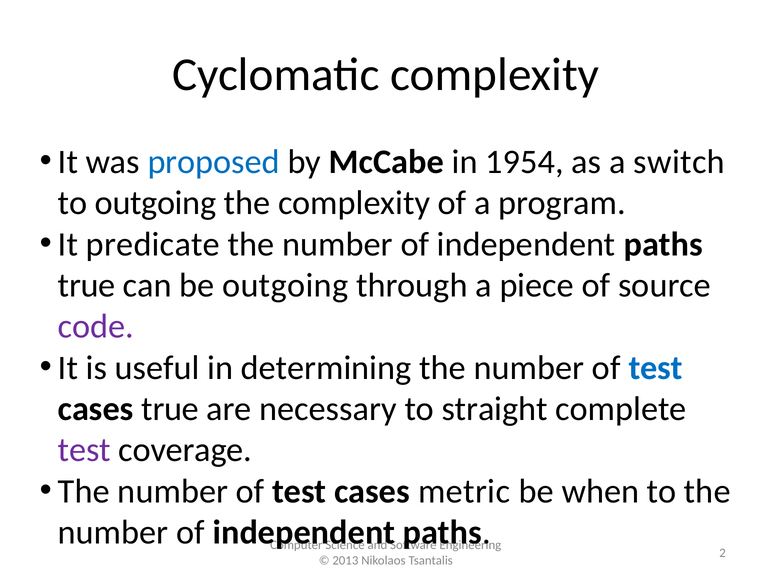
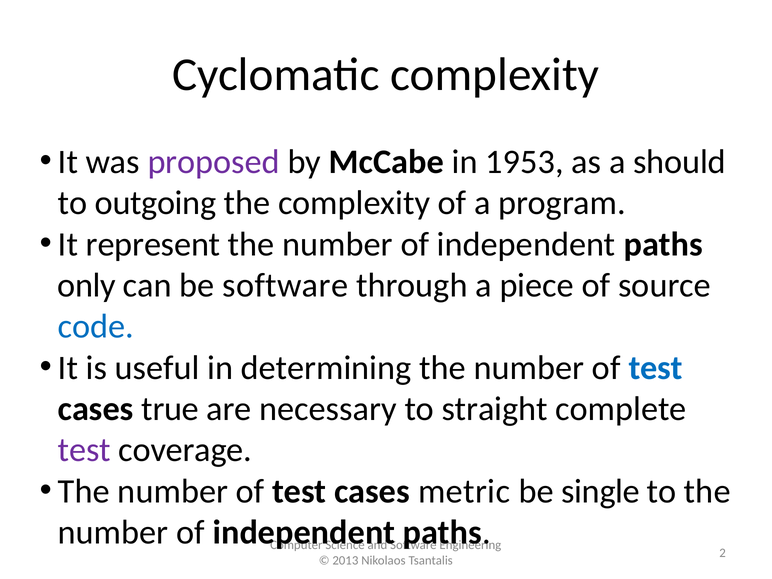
proposed colour: blue -> purple (214, 162)
1954: 1954 -> 1953 (525, 162)
switch: switch -> should (679, 162)
predicate: predicate -> represent (153, 244)
true: true -> only (87, 285)
be outgoing: outgoing -> software (285, 285)
code colour: purple -> blue (96, 327)
when: when -> single (601, 491)
